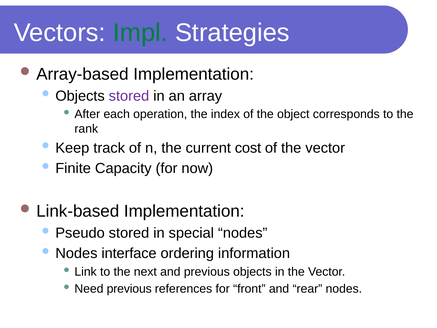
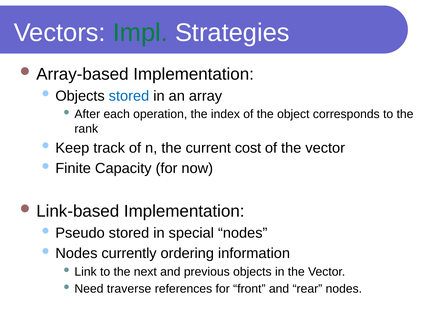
stored colour: purple -> blue (129, 96)
interface: interface -> currently (129, 253)
Need previous: previous -> traverse (129, 288)
